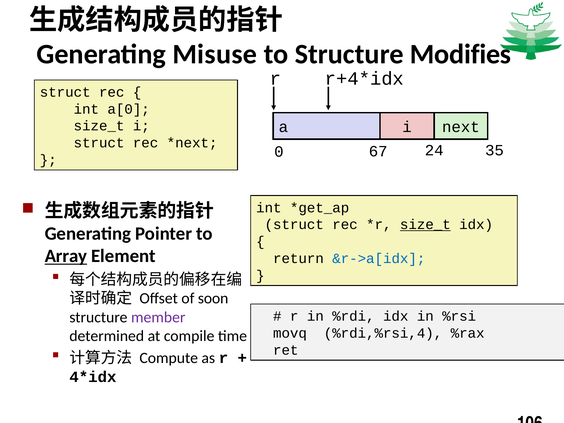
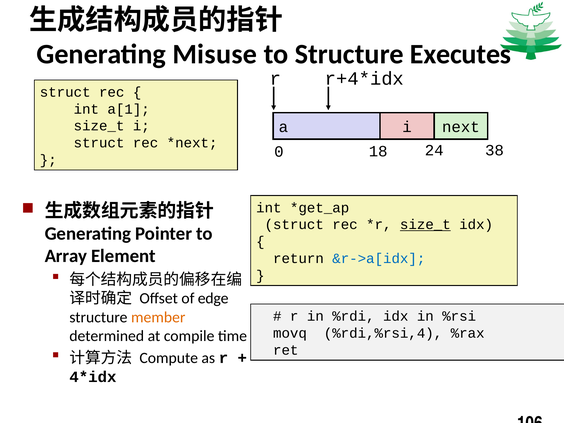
Modifies: Modifies -> Executes (461, 54)
a[0: a[0 -> a[1 (129, 109)
67: 67 -> 18 (378, 151)
35: 35 -> 38 (494, 150)
Array underline: present -> none (66, 256)
soon: soon -> edge (213, 298)
member colour: purple -> orange (158, 317)
